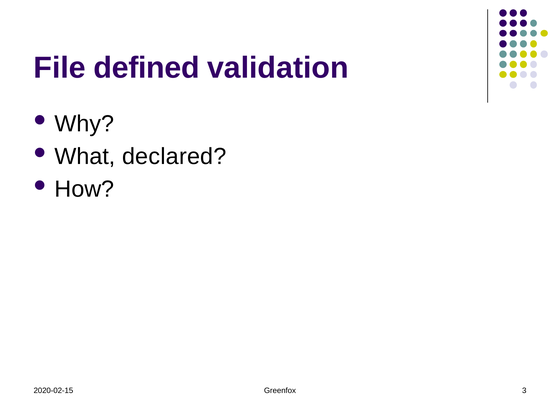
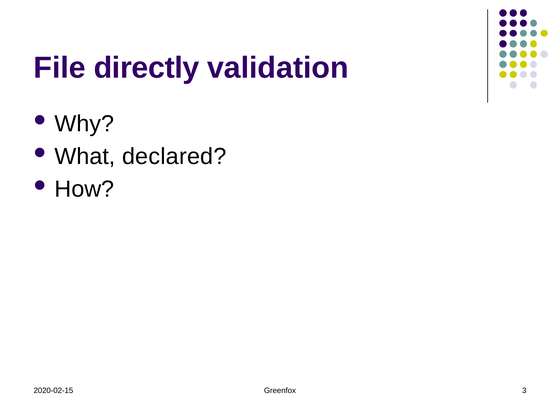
defined: defined -> directly (147, 68)
